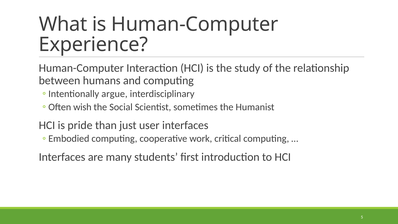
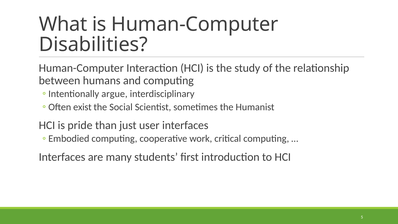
Experience: Experience -> Disabilities (93, 45)
wish: wish -> exist (82, 107)
